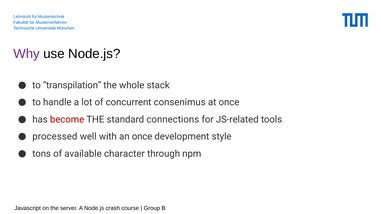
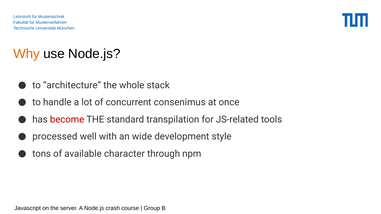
Why colour: purple -> orange (27, 54)
transpilation: transpilation -> architecture (72, 85)
connections: connections -> transpilation (173, 120)
an once: once -> wide (142, 137)
